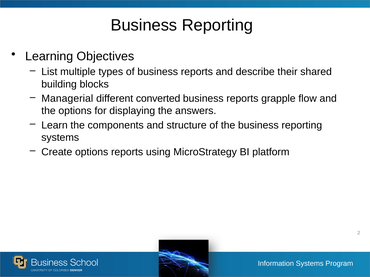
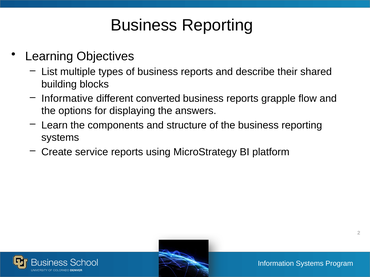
Managerial: Managerial -> Informative (67, 99)
Create options: options -> service (92, 152)
